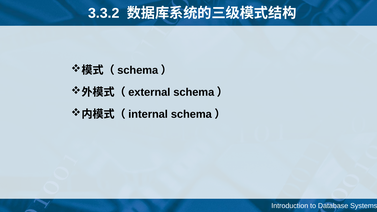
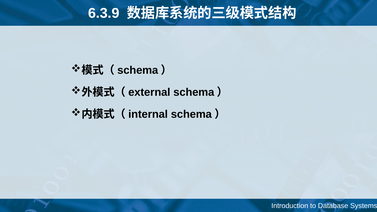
3.3.2: 3.3.2 -> 6.3.9 (104, 13)
